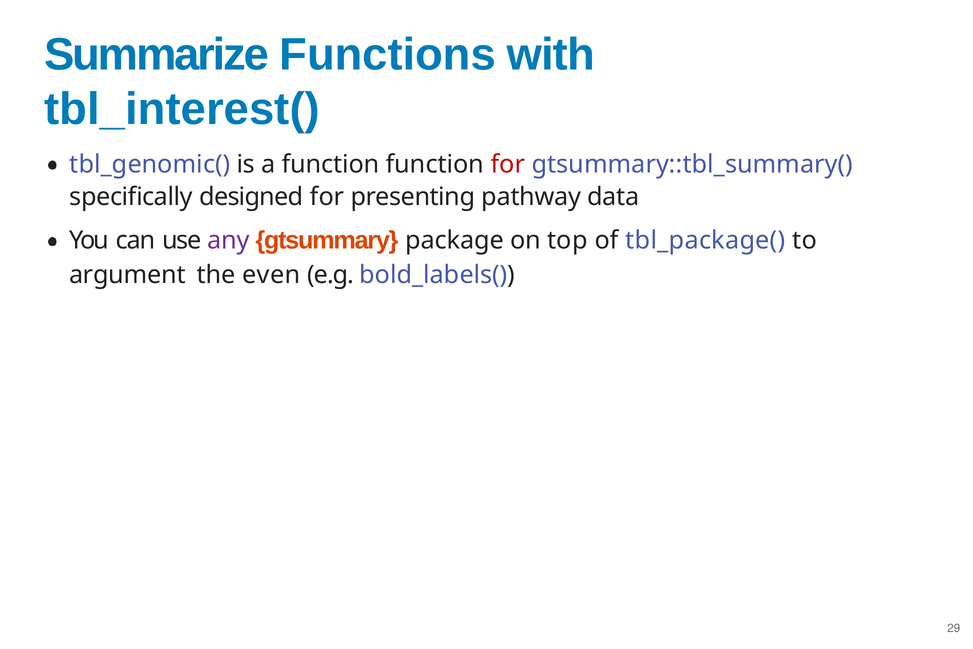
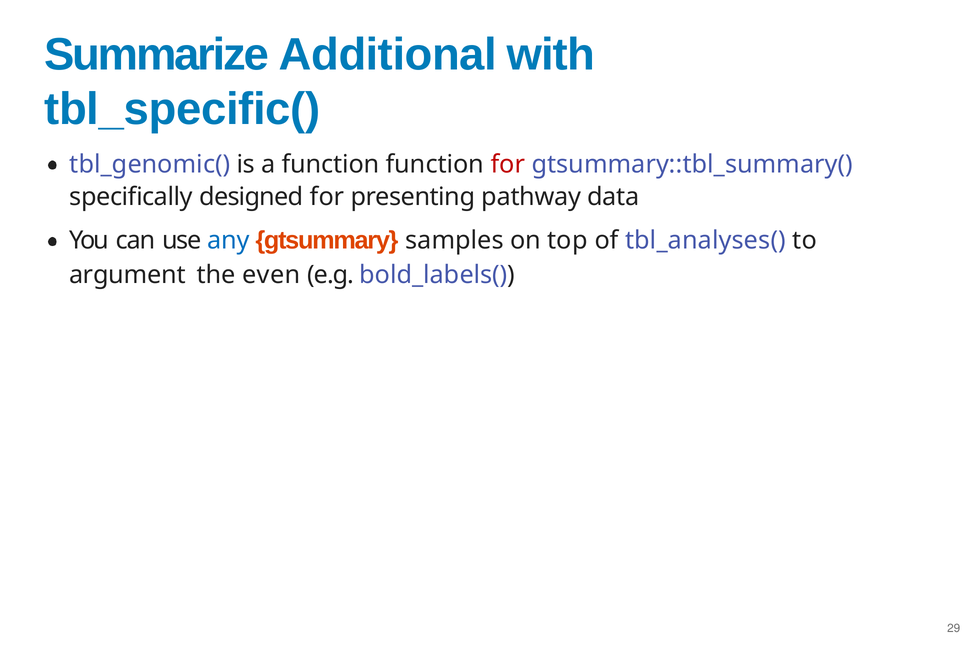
Functions: Functions -> Additional (388, 55)
tbl_interest(: tbl_interest( -> tbl_specific( (182, 110)
any colour: purple -> blue (229, 241)
package: package -> samples (455, 241)
tbl_package(: tbl_package( -> tbl_analyses( (705, 241)
